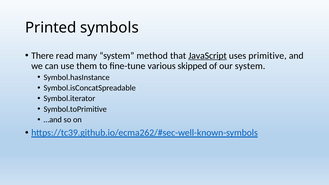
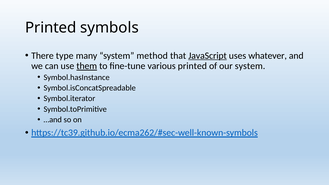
read: read -> type (65, 56)
primitive: primitive -> whatever (268, 56)
them underline: none -> present (87, 66)
various skipped: skipped -> printed (192, 66)
